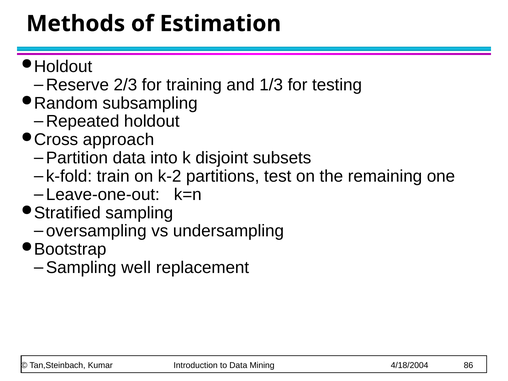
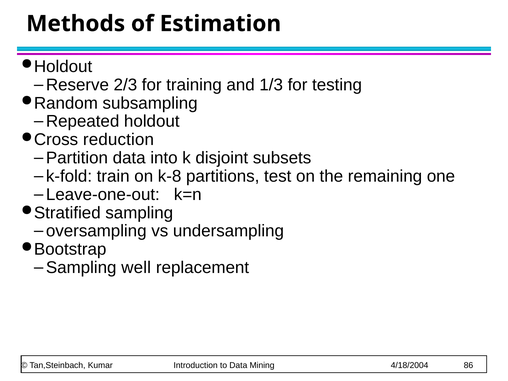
approach: approach -> reduction (118, 140)
k-2: k-2 -> k-8 (170, 176)
